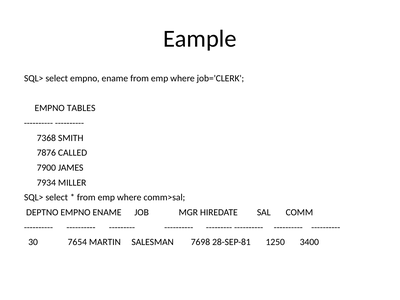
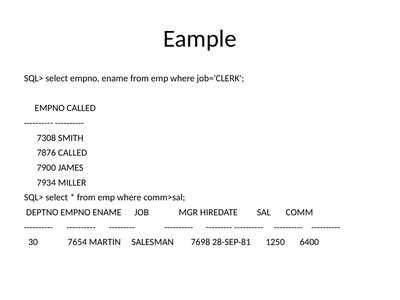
EMPNO TABLES: TABLES -> CALLED (81, 108)
7368: 7368 -> 7308 (46, 138)
3400: 3400 -> 6400 (309, 242)
